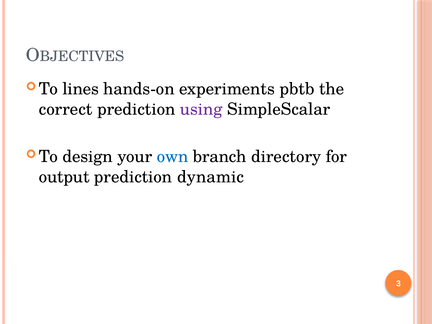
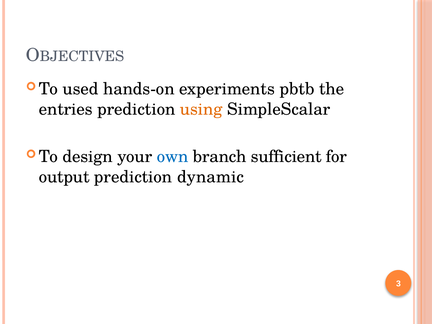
lines: lines -> used (81, 89)
correct: correct -> entries (66, 109)
using colour: purple -> orange (201, 109)
directory: directory -> sufficient (286, 157)
